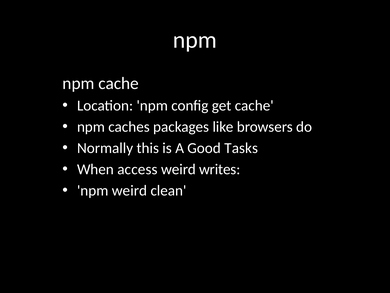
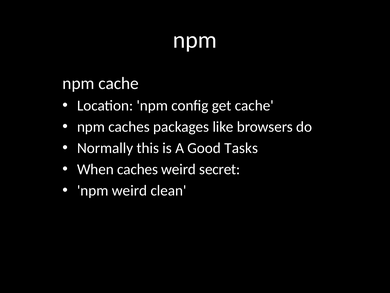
When access: access -> caches (138, 169)
writes: writes -> secret (220, 169)
